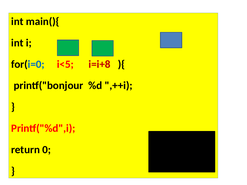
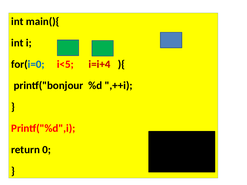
i=i+8: i=i+8 -> i=i+4 (99, 64)
